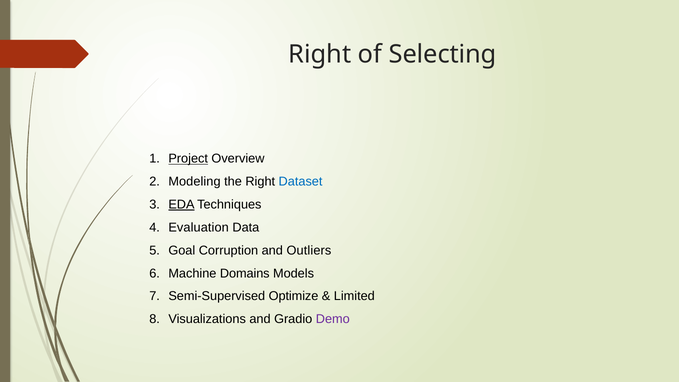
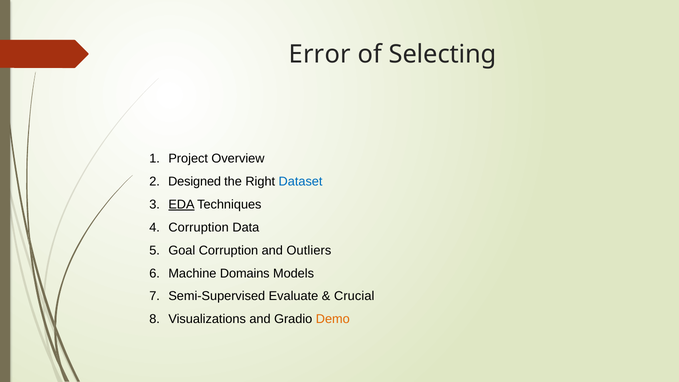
Right: Right -> Error (320, 54)
Project underline: present -> none (188, 159)
Modeling: Modeling -> Designed (195, 182)
Evaluation: Evaluation -> Corruption (199, 227)
Optimize: Optimize -> Evaluate (293, 296)
Limited: Limited -> Crucial (354, 296)
Demo colour: purple -> orange (333, 319)
